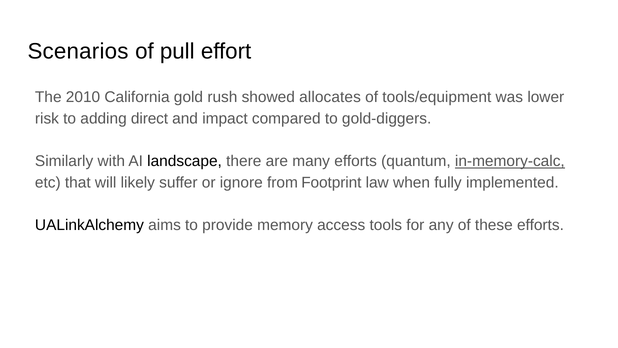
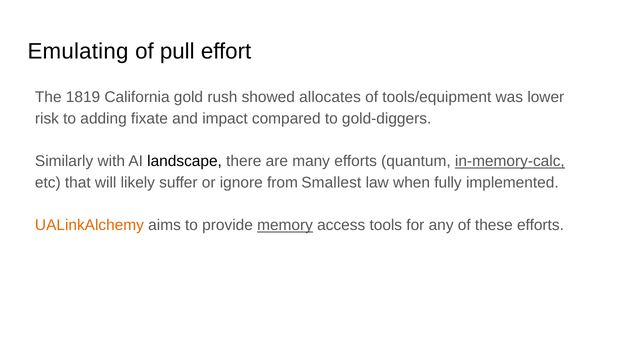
Scenarios: Scenarios -> Emulating (78, 51)
2010: 2010 -> 1819 (83, 97)
direct: direct -> fixate (149, 119)
Footprint: Footprint -> Smallest (331, 182)
UALinkAlchemy colour: black -> orange (89, 225)
memory underline: none -> present (285, 225)
